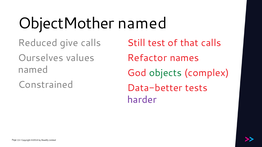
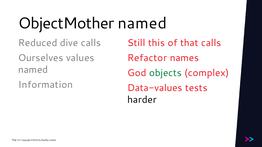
give: give -> dive (69, 43)
test: test -> this (157, 43)
Constrained: Constrained -> Information (46, 85)
Data-better: Data-better -> Data-values (155, 88)
harder colour: purple -> black (142, 100)
